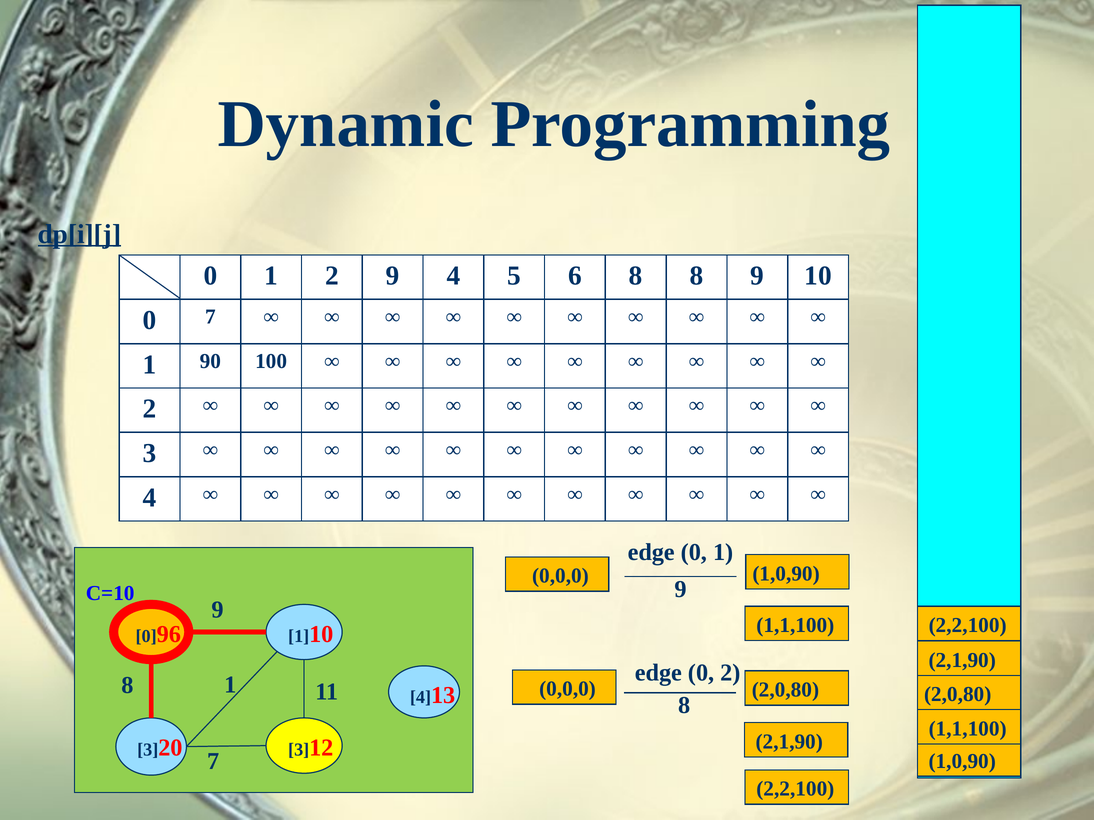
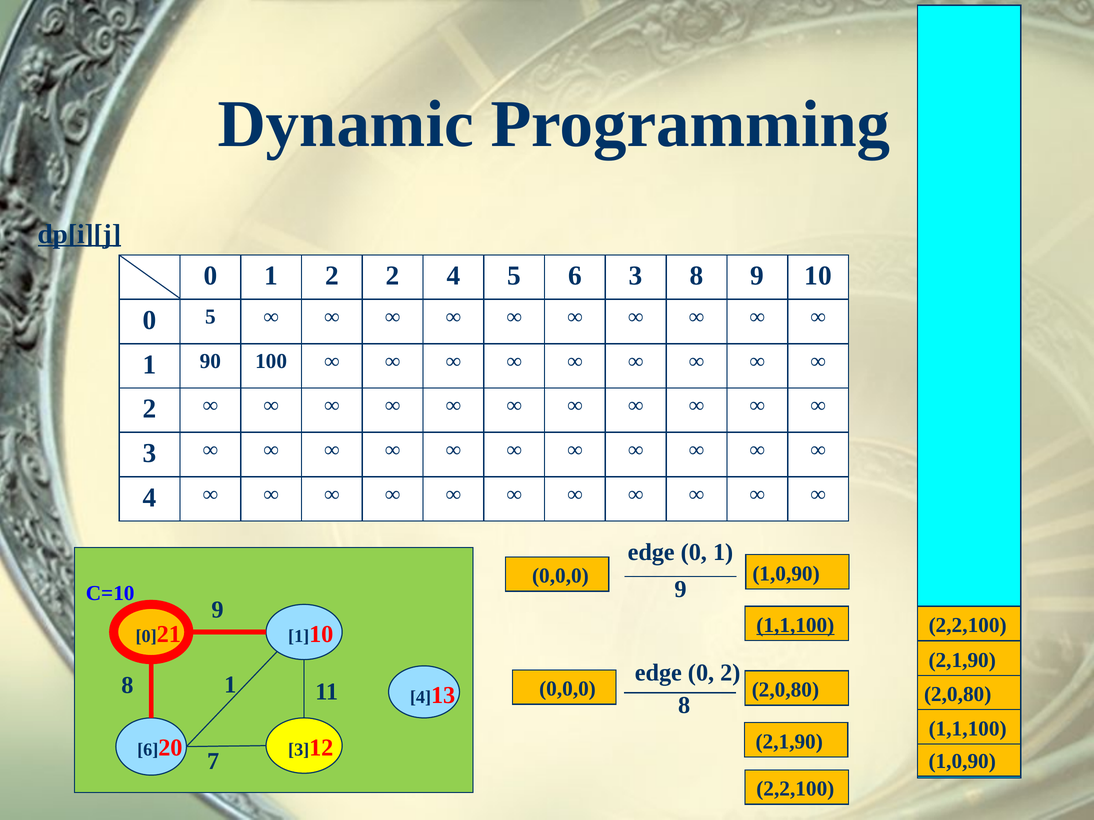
2 9: 9 -> 2 (393, 276)
6 8: 8 -> 3 (636, 276)
0 7: 7 -> 5 (210, 317)
1,1,100 underline: none -> present (795, 626)
96: 96 -> 21 (169, 635)
3: 3 -> 6 (148, 750)
